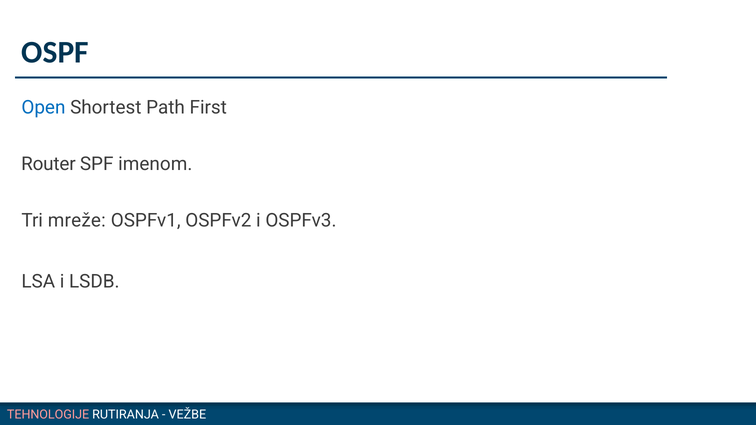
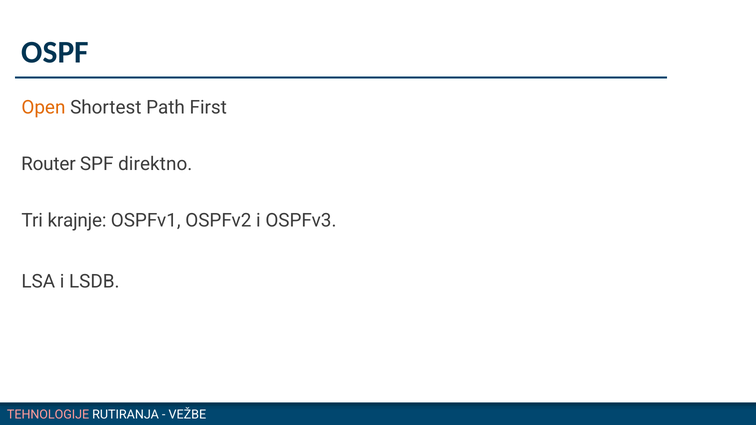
Open colour: blue -> orange (43, 107)
imenom: imenom -> direktno (155, 164)
mreže: mreže -> krajnje (77, 221)
